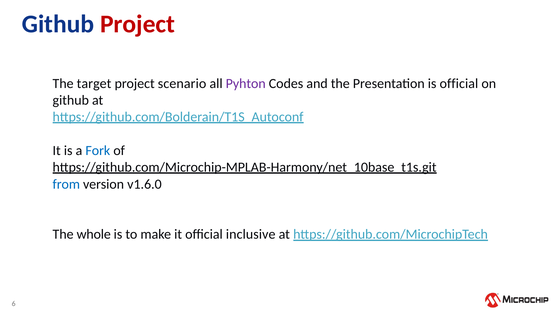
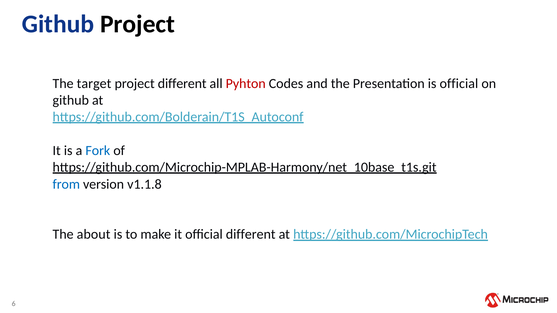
Project colour: red -> black (137, 24)
project scenario: scenario -> different (182, 84)
Pyhton colour: purple -> red (246, 84)
v1.6.0: v1.6.0 -> v1.1.8 (144, 184)
whole: whole -> about (94, 235)
official inclusive: inclusive -> different (251, 235)
